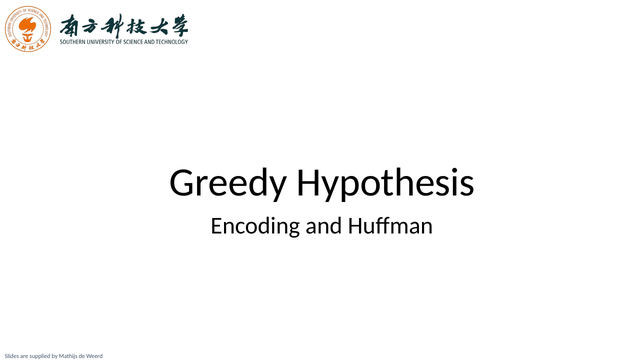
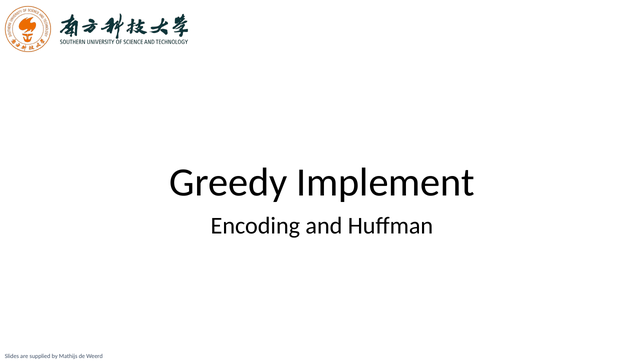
Hypothesis: Hypothesis -> Implement (386, 183)
